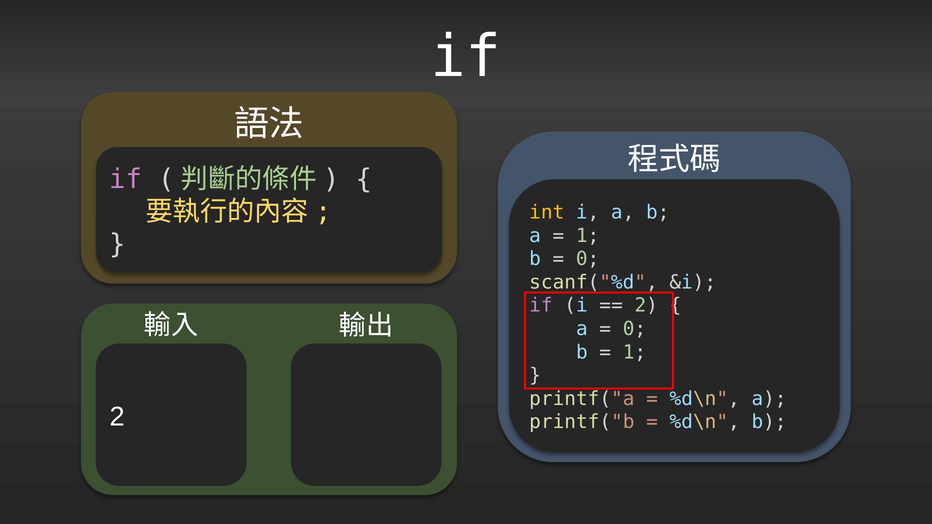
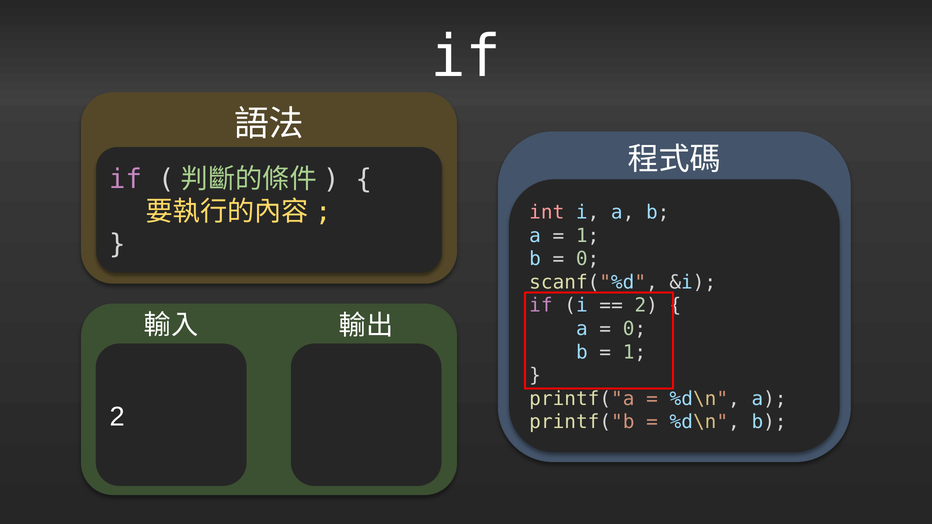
int colour: yellow -> pink (547, 212)
